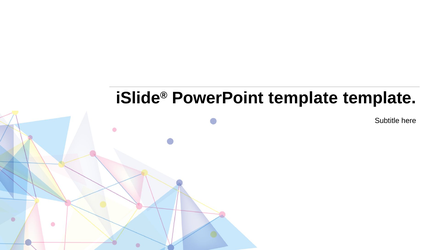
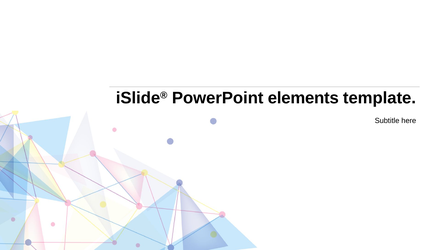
PowerPoint template: template -> elements (303, 98)
